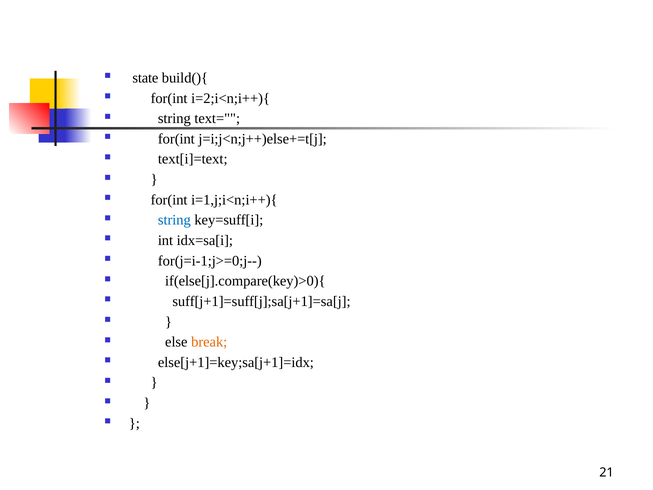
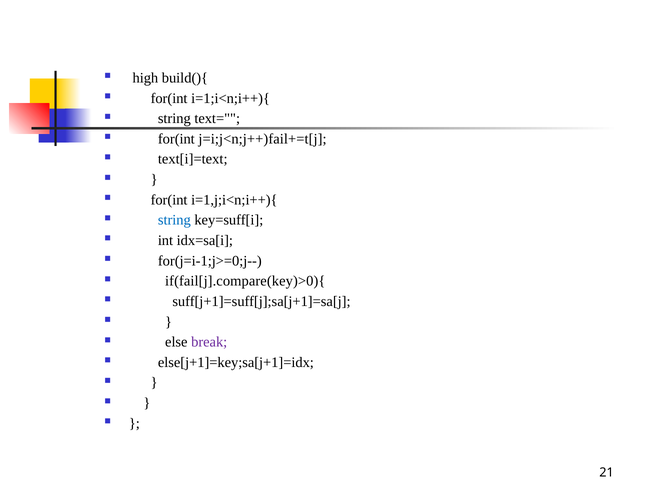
state: state -> high (145, 78)
i=2;i<n;i++){: i=2;i<n;i++){ -> i=1;i<n;i++){ (231, 98)
j=i;j<n;j++)else+=t[j: j=i;j<n;j++)else+=t[j -> j=i;j<n;j++)fail+=t[j (263, 139)
if(else[j].compare(key)>0){: if(else[j].compare(key)>0){ -> if(fail[j].compare(key)>0){ (245, 281)
break colour: orange -> purple (209, 342)
